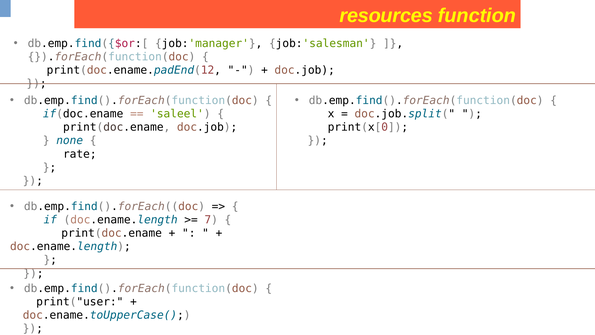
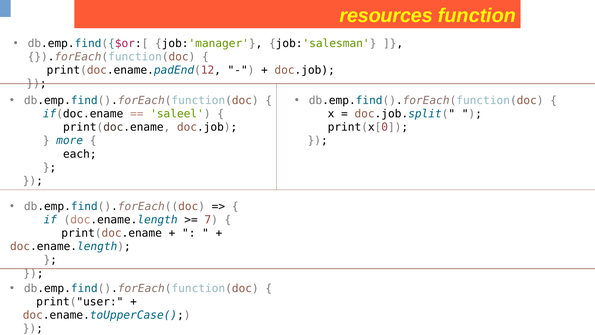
none: none -> more (70, 140)
rate: rate -> each (80, 154)
